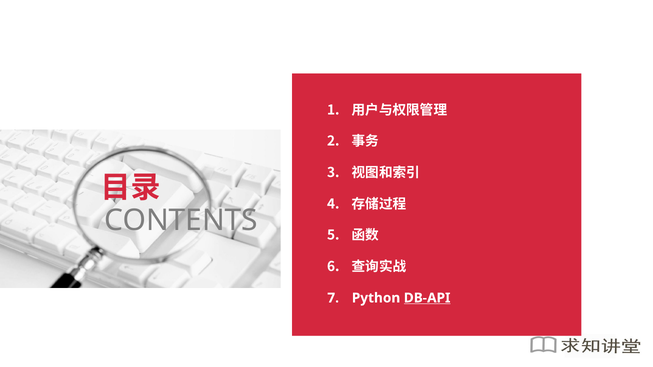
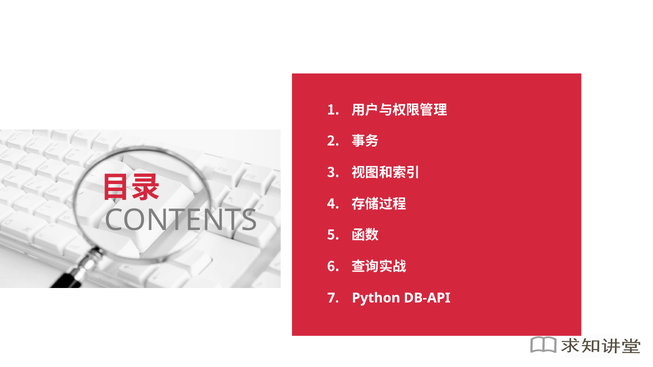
DB-API underline: present -> none (427, 298)
